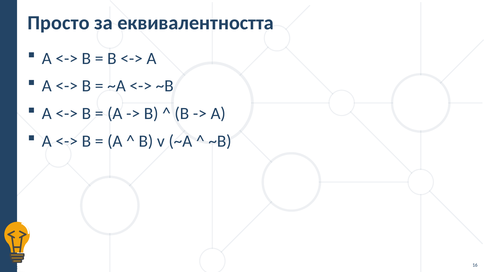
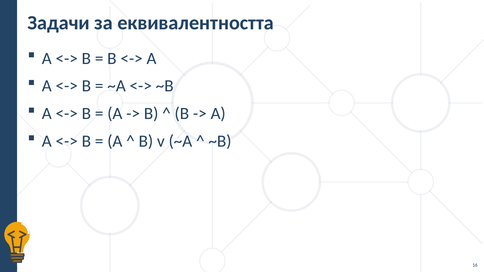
Просто: Просто -> Задачи (59, 23)
